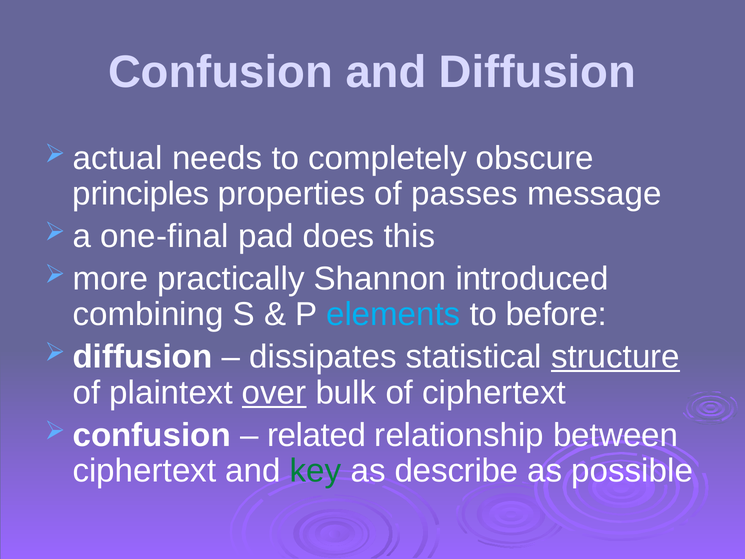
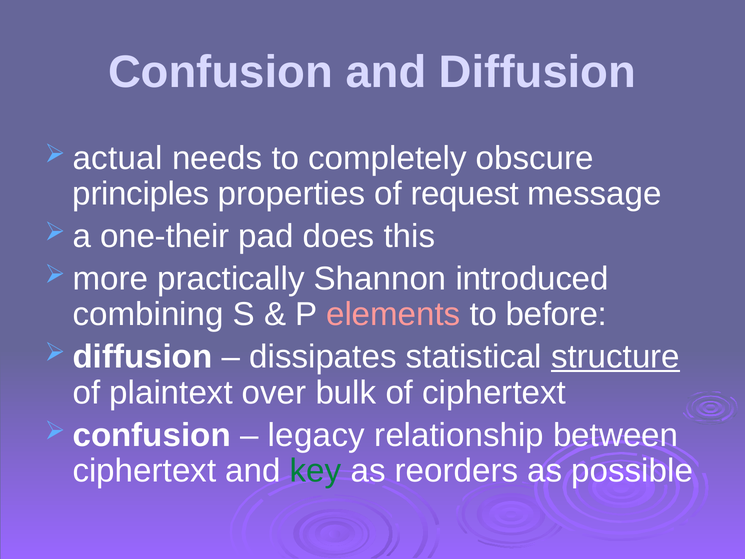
passes: passes -> request (465, 194)
one-final: one-final -> one-their (165, 236)
elements colour: light blue -> pink (393, 314)
over underline: present -> none (274, 393)
related: related -> legacy (316, 435)
describe: describe -> reorders (456, 471)
